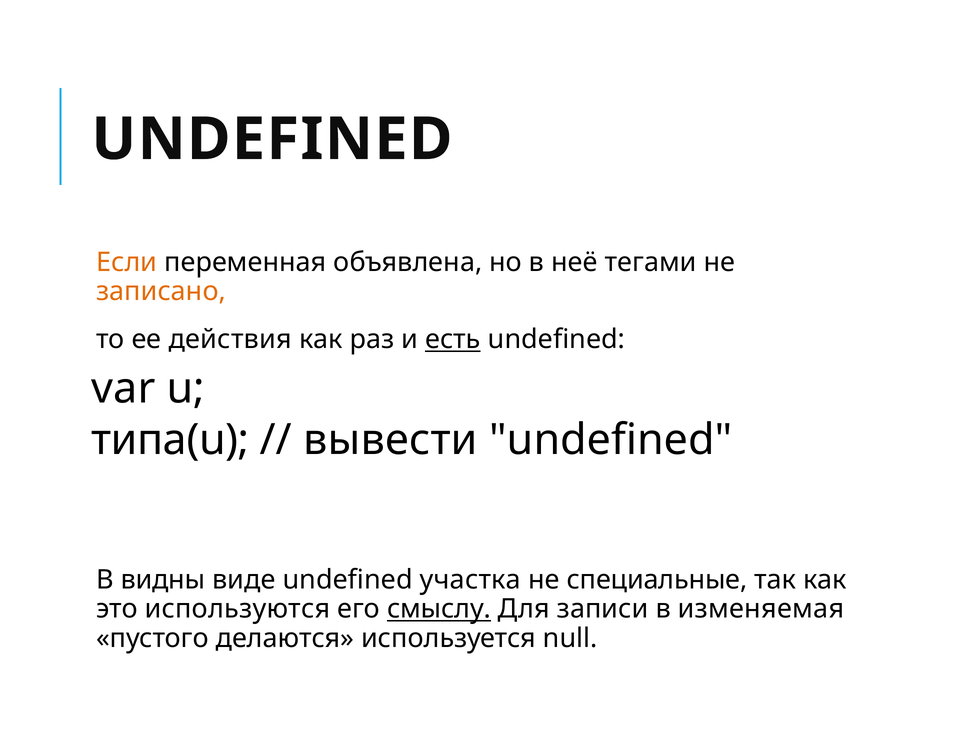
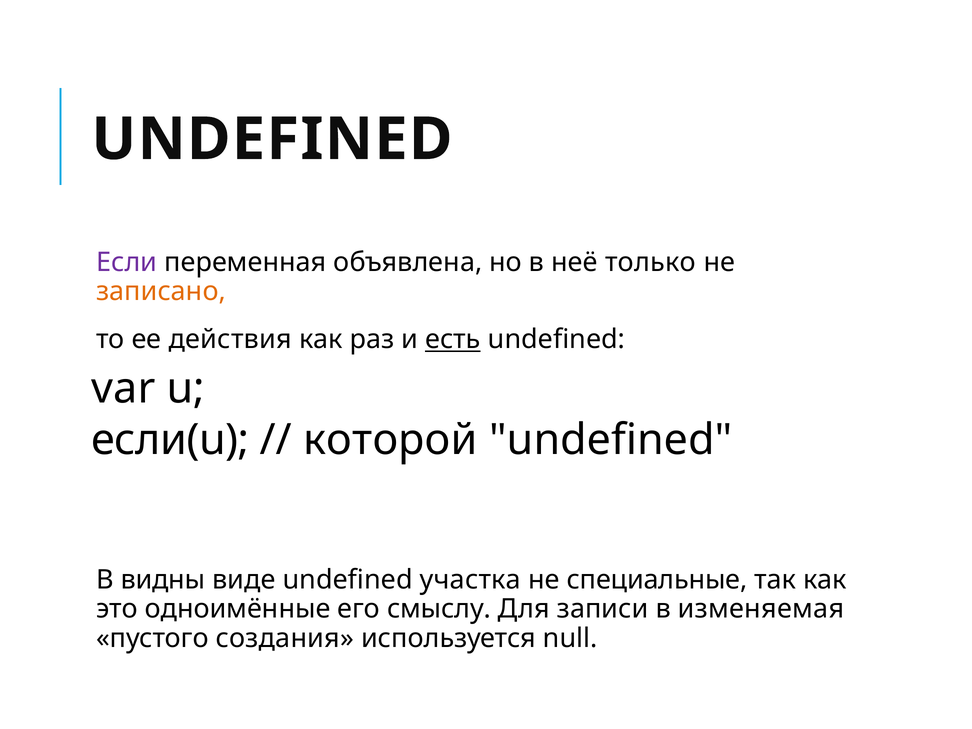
Если colour: orange -> purple (127, 262)
тегами: тегами -> только (651, 262)
типа(u: типа(u -> если(u (170, 440)
вывести: вывести -> которой (390, 440)
используются: используются -> одноимённые (238, 609)
смыслу underline: present -> none (439, 609)
делаются: делаются -> создания (285, 638)
